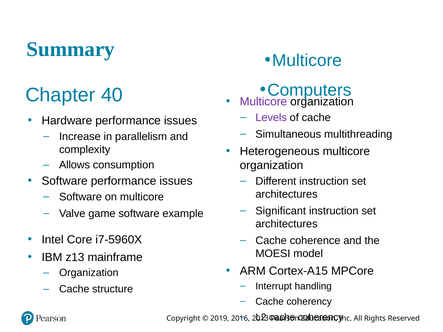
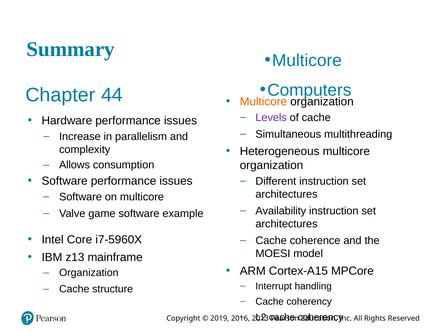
40: 40 -> 44 (112, 95)
Multicore colour: purple -> orange (263, 102)
Significant: Significant -> Availability (281, 211)
